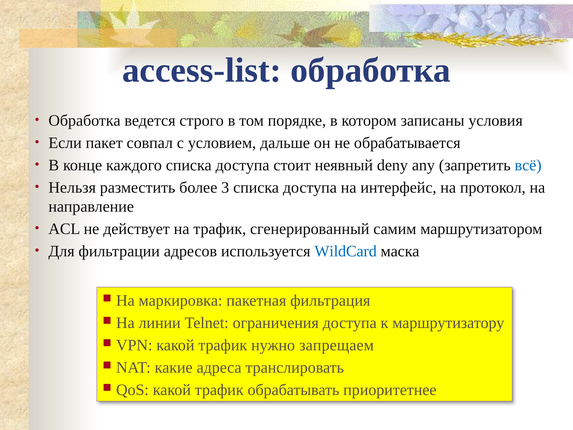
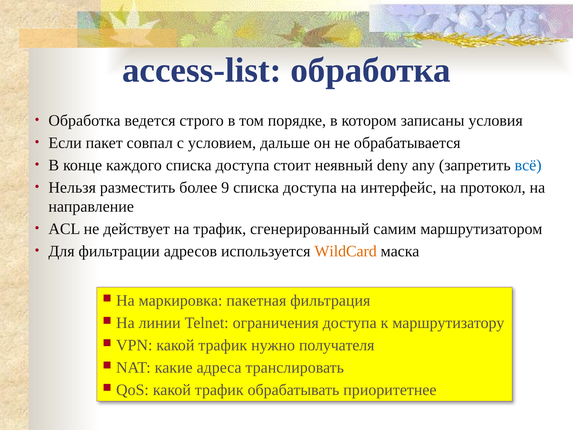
3: 3 -> 9 (225, 187)
WildCard colour: blue -> orange (346, 251)
запрещаем: запрещаем -> получателя (337, 345)
